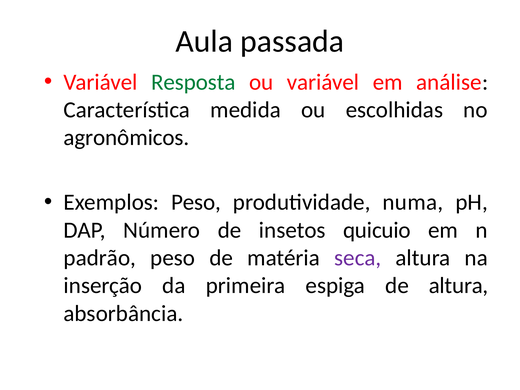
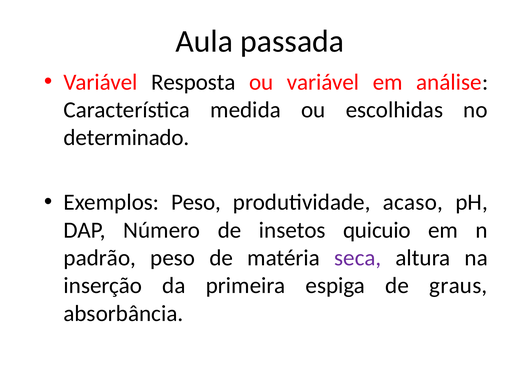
Resposta colour: green -> black (193, 82)
agronômicos: agronômicos -> determinado (126, 138)
numa: numa -> acaso (413, 202)
de altura: altura -> graus (458, 286)
